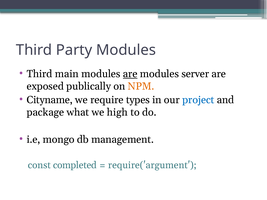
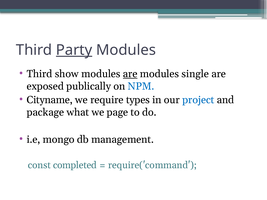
Party underline: none -> present (74, 50)
main: main -> show (67, 74)
server: server -> single (195, 74)
NPM colour: orange -> blue (141, 86)
high: high -> page (117, 112)
require('argument: require('argument -> require('command (152, 165)
